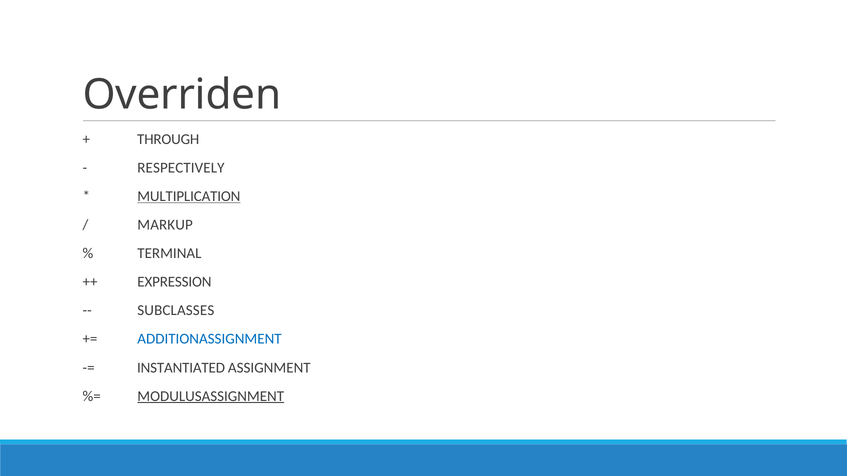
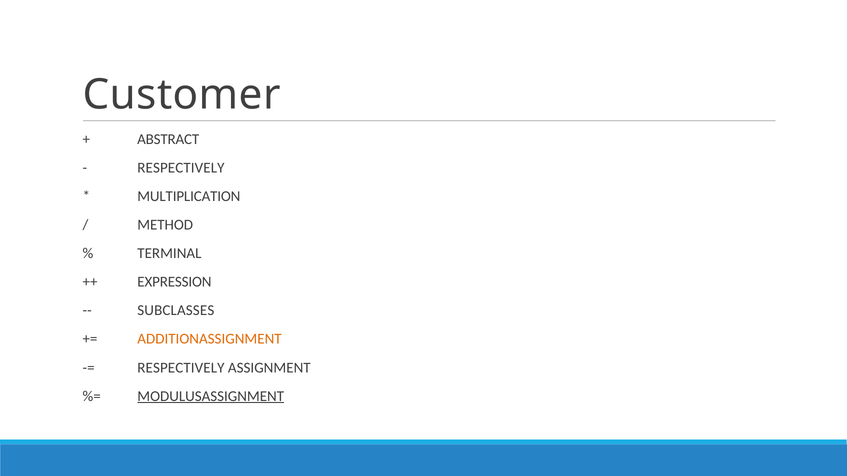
Overriden: Overriden -> Customer (182, 95)
THROUGH: THROUGH -> ABSTRACT (168, 139)
MULTIPLICATION underline: present -> none (189, 197)
MARKUP: MARKUP -> METHOD (165, 225)
ADDITIONASSIGNMENT colour: blue -> orange (209, 339)
INSTANTIATED: INSTANTIATED -> RESPECTIVELY (181, 368)
